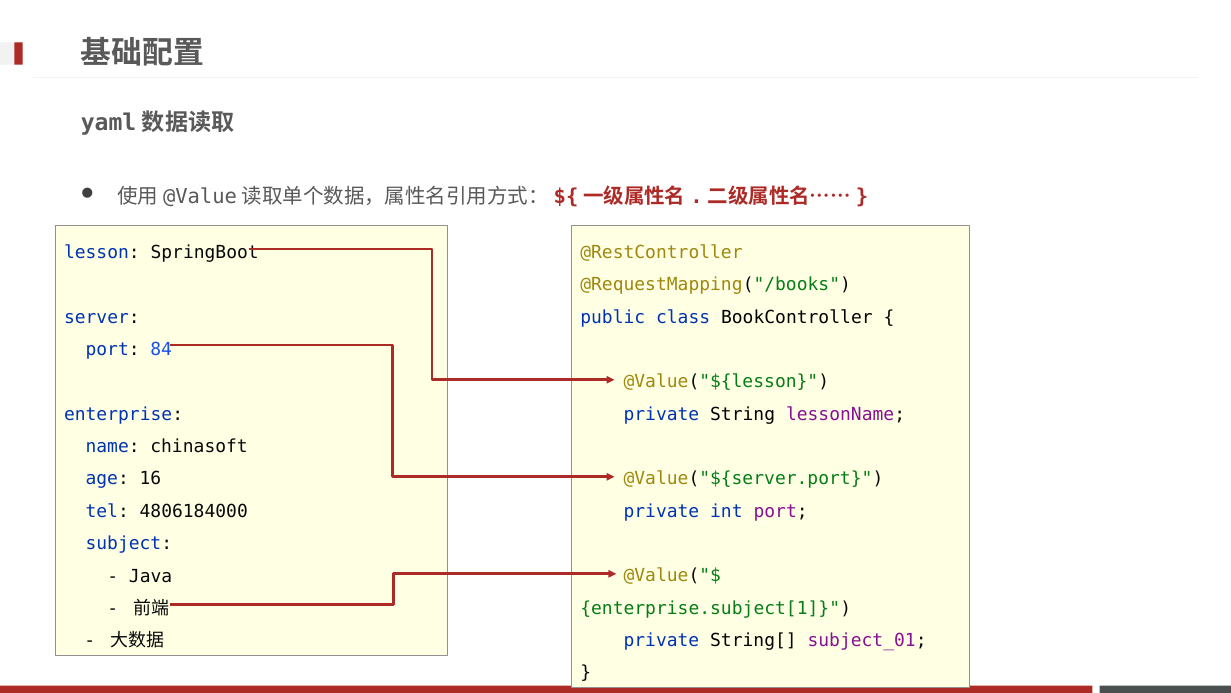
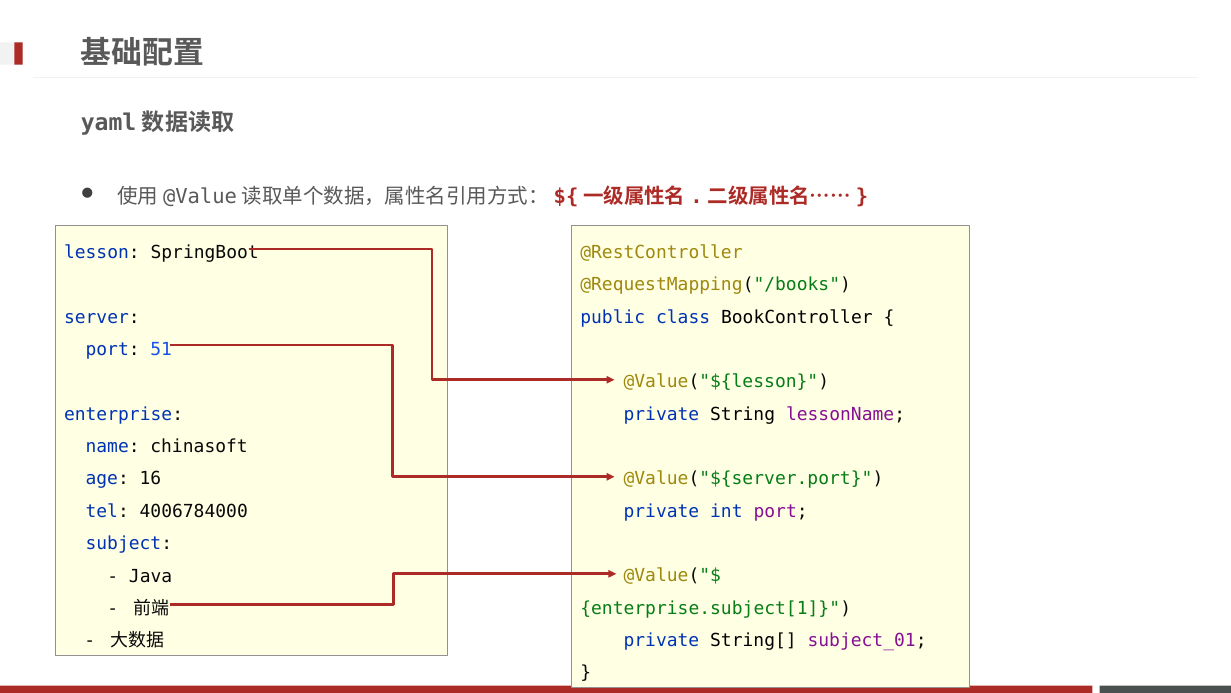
84: 84 -> 51 (161, 349)
4806184000: 4806184000 -> 4006784000 (194, 511)
